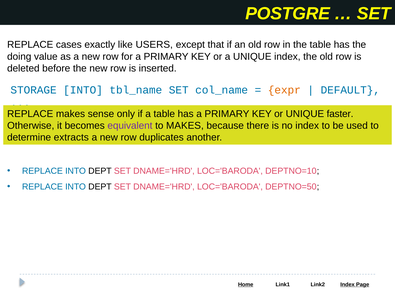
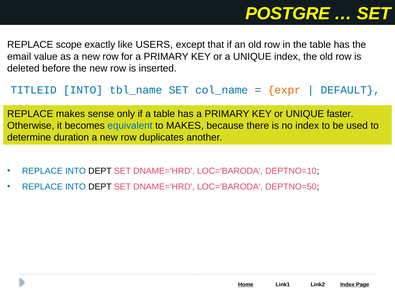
cases: cases -> scope (69, 45)
doing: doing -> email (19, 57)
STORAGE: STORAGE -> TITLEID (34, 90)
equivalent colour: purple -> blue (130, 126)
extracts: extracts -> duration (71, 138)
